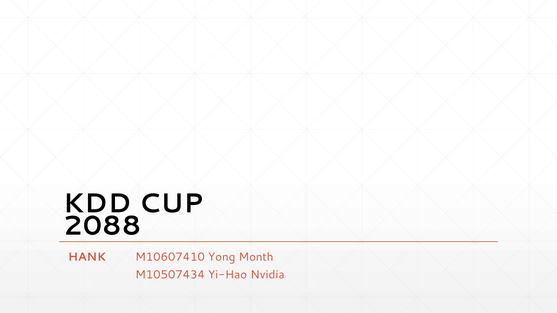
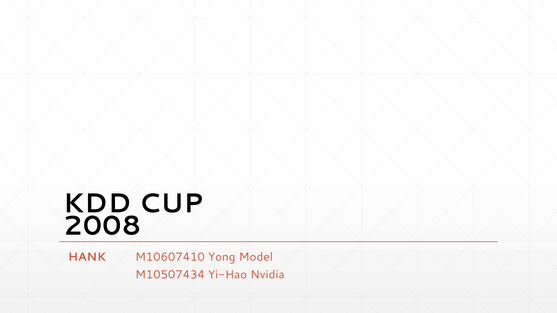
2088: 2088 -> 2008 (102, 226)
Month: Month -> Model (256, 257)
